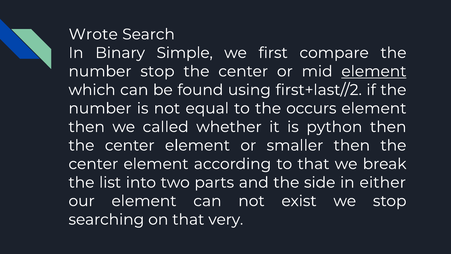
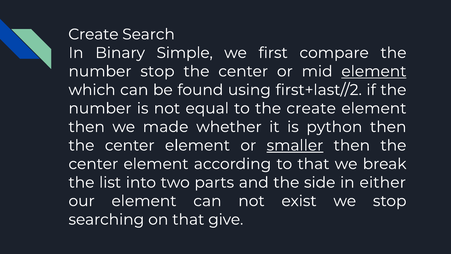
Wrote: Wrote -> Create (93, 34)
the occurs: occurs -> create (311, 108)
called: called -> made (166, 127)
smaller underline: none -> present (295, 145)
very: very -> give (226, 219)
